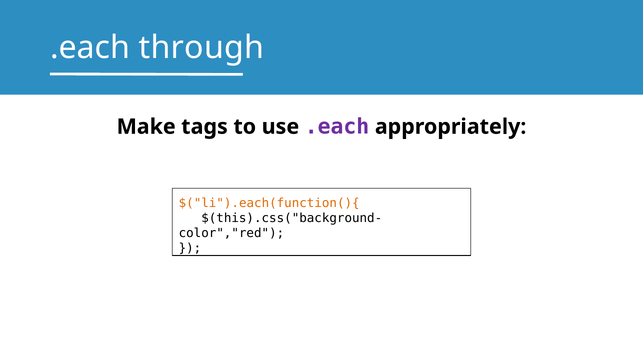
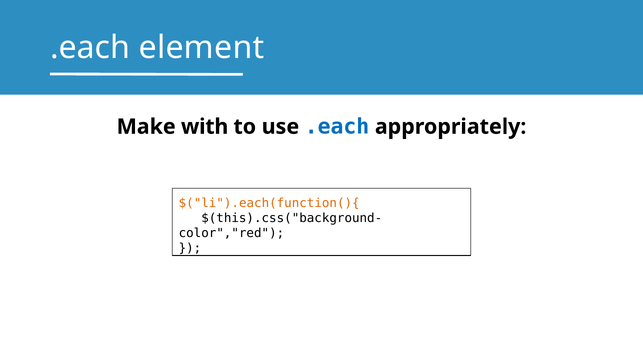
through: through -> element (201, 48)
tags: tags -> with (205, 127)
.each colour: purple -> blue (337, 127)
